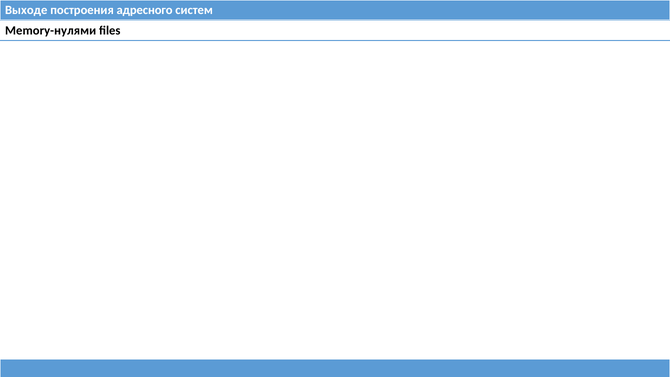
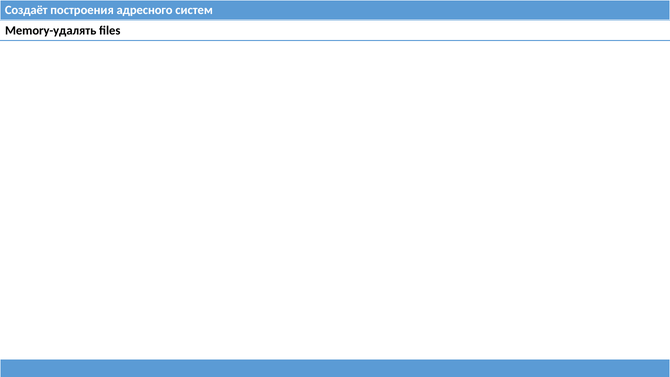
Выходе: Выходе -> Создаёт (26, 10)
Memory-нулями: Memory-нулями -> Memory-удалять (51, 30)
